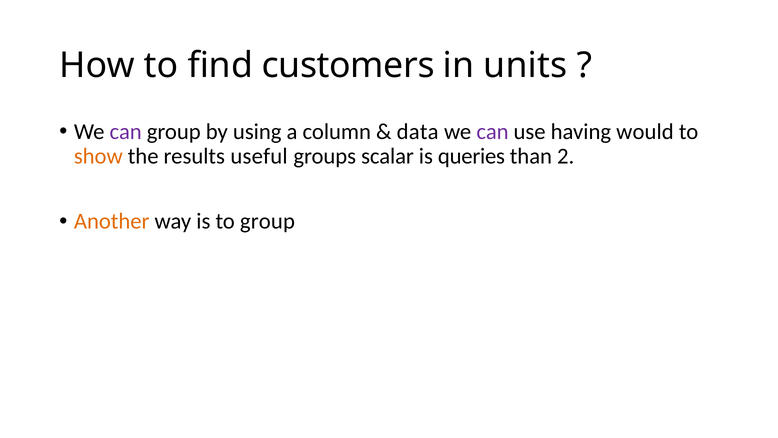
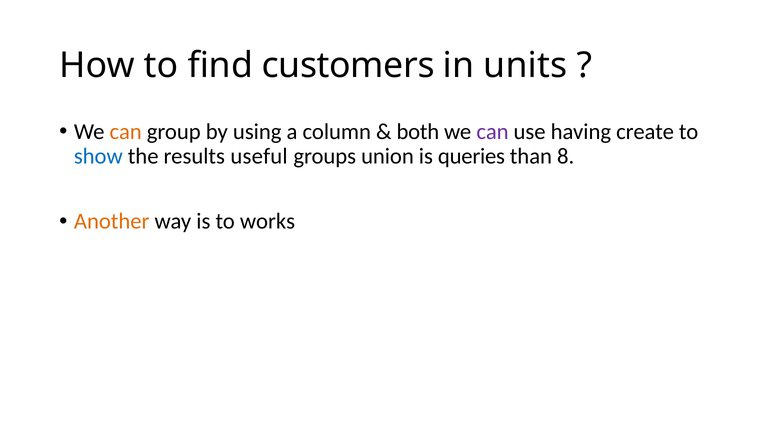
can colour: purple -> orange (126, 132)
data: data -> both (418, 132)
would: would -> create (645, 132)
show colour: orange -> blue (98, 156)
scalar: scalar -> union (387, 156)
2: 2 -> 8 (566, 156)
to group: group -> works (268, 221)
